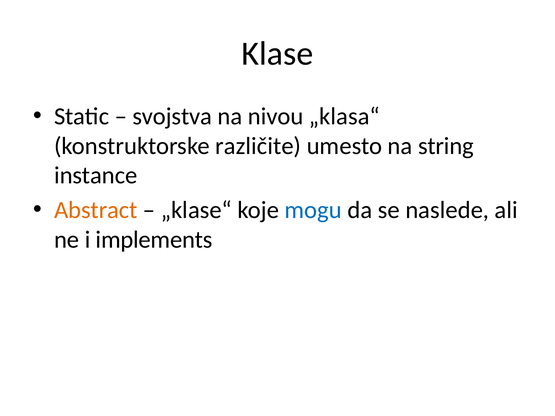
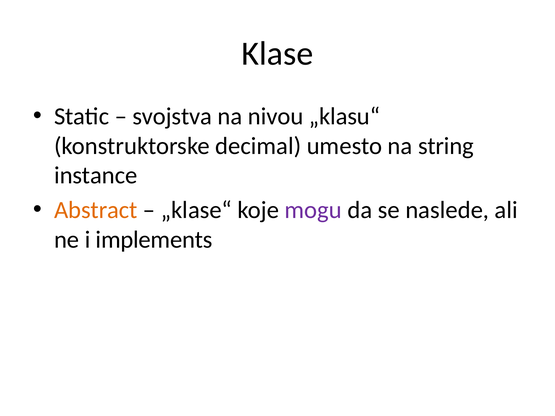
„klasa“: „klasa“ -> „klasu“ (345, 116)
različite: različite -> decimal (258, 146)
mogu colour: blue -> purple (313, 210)
